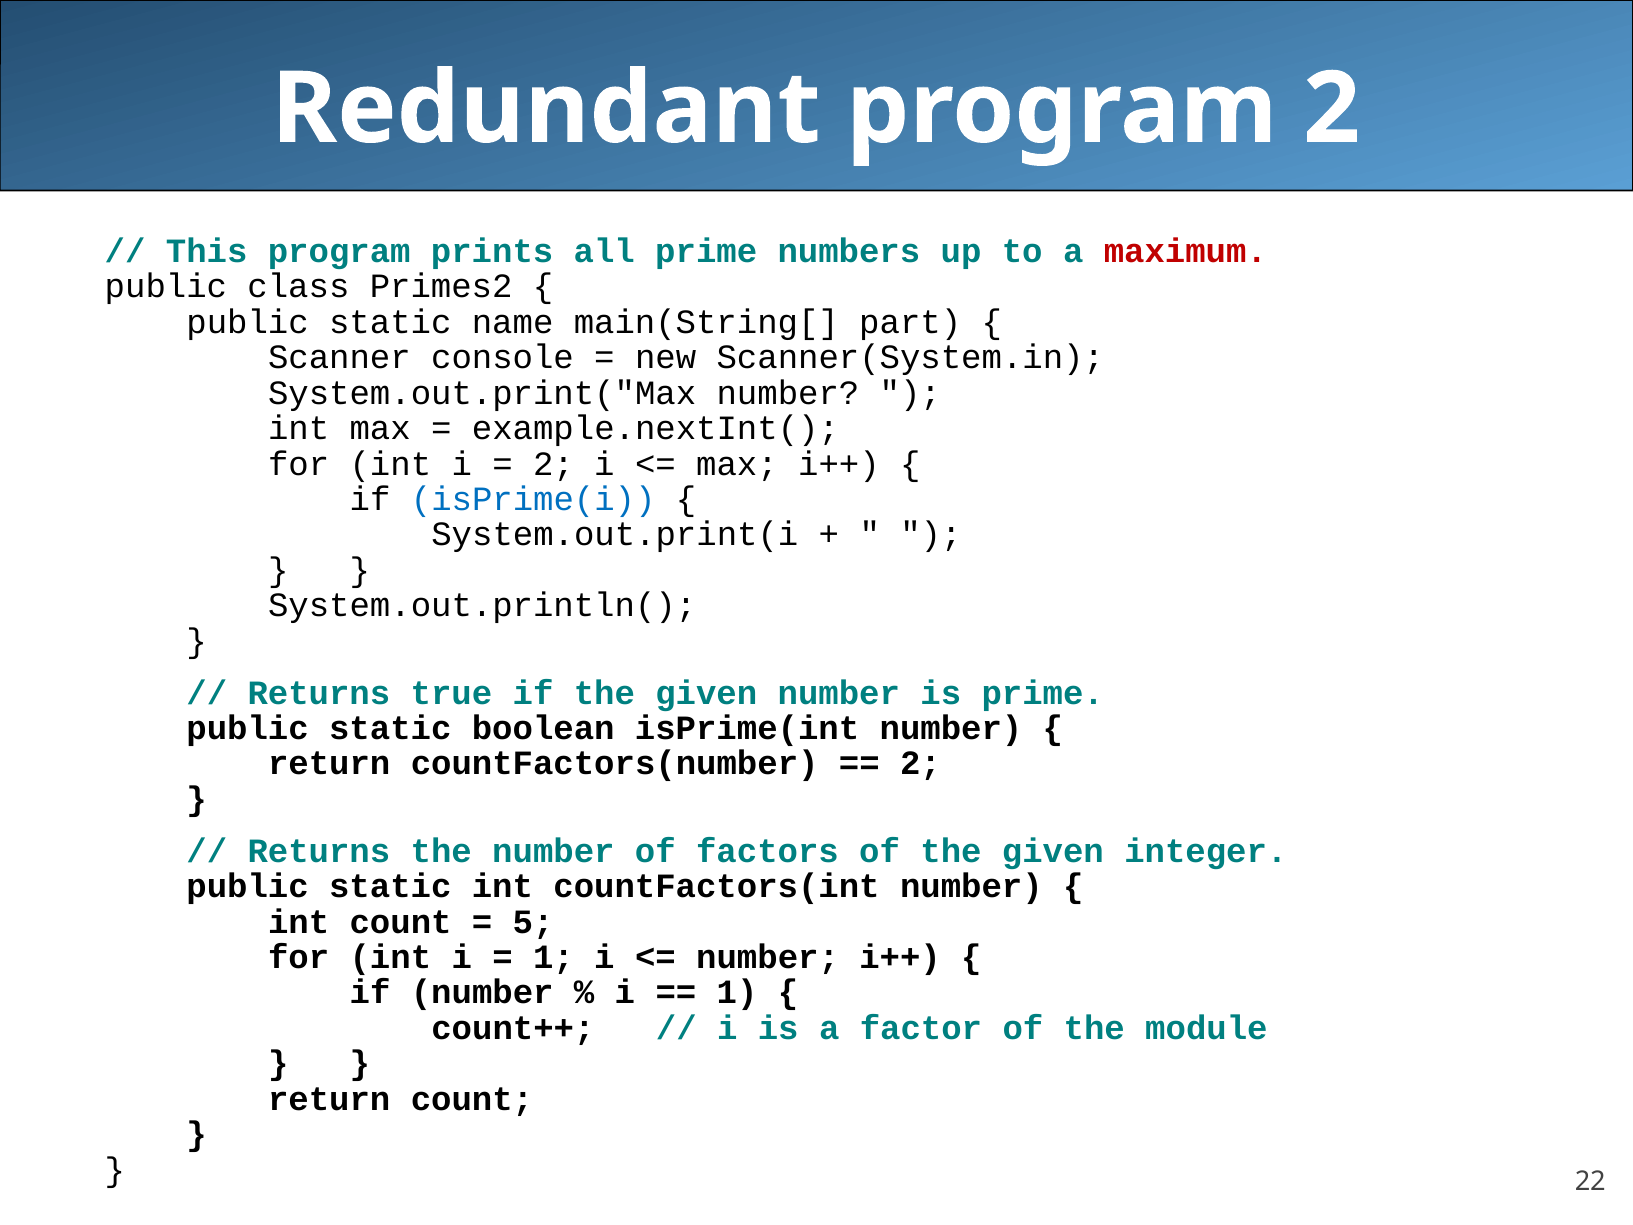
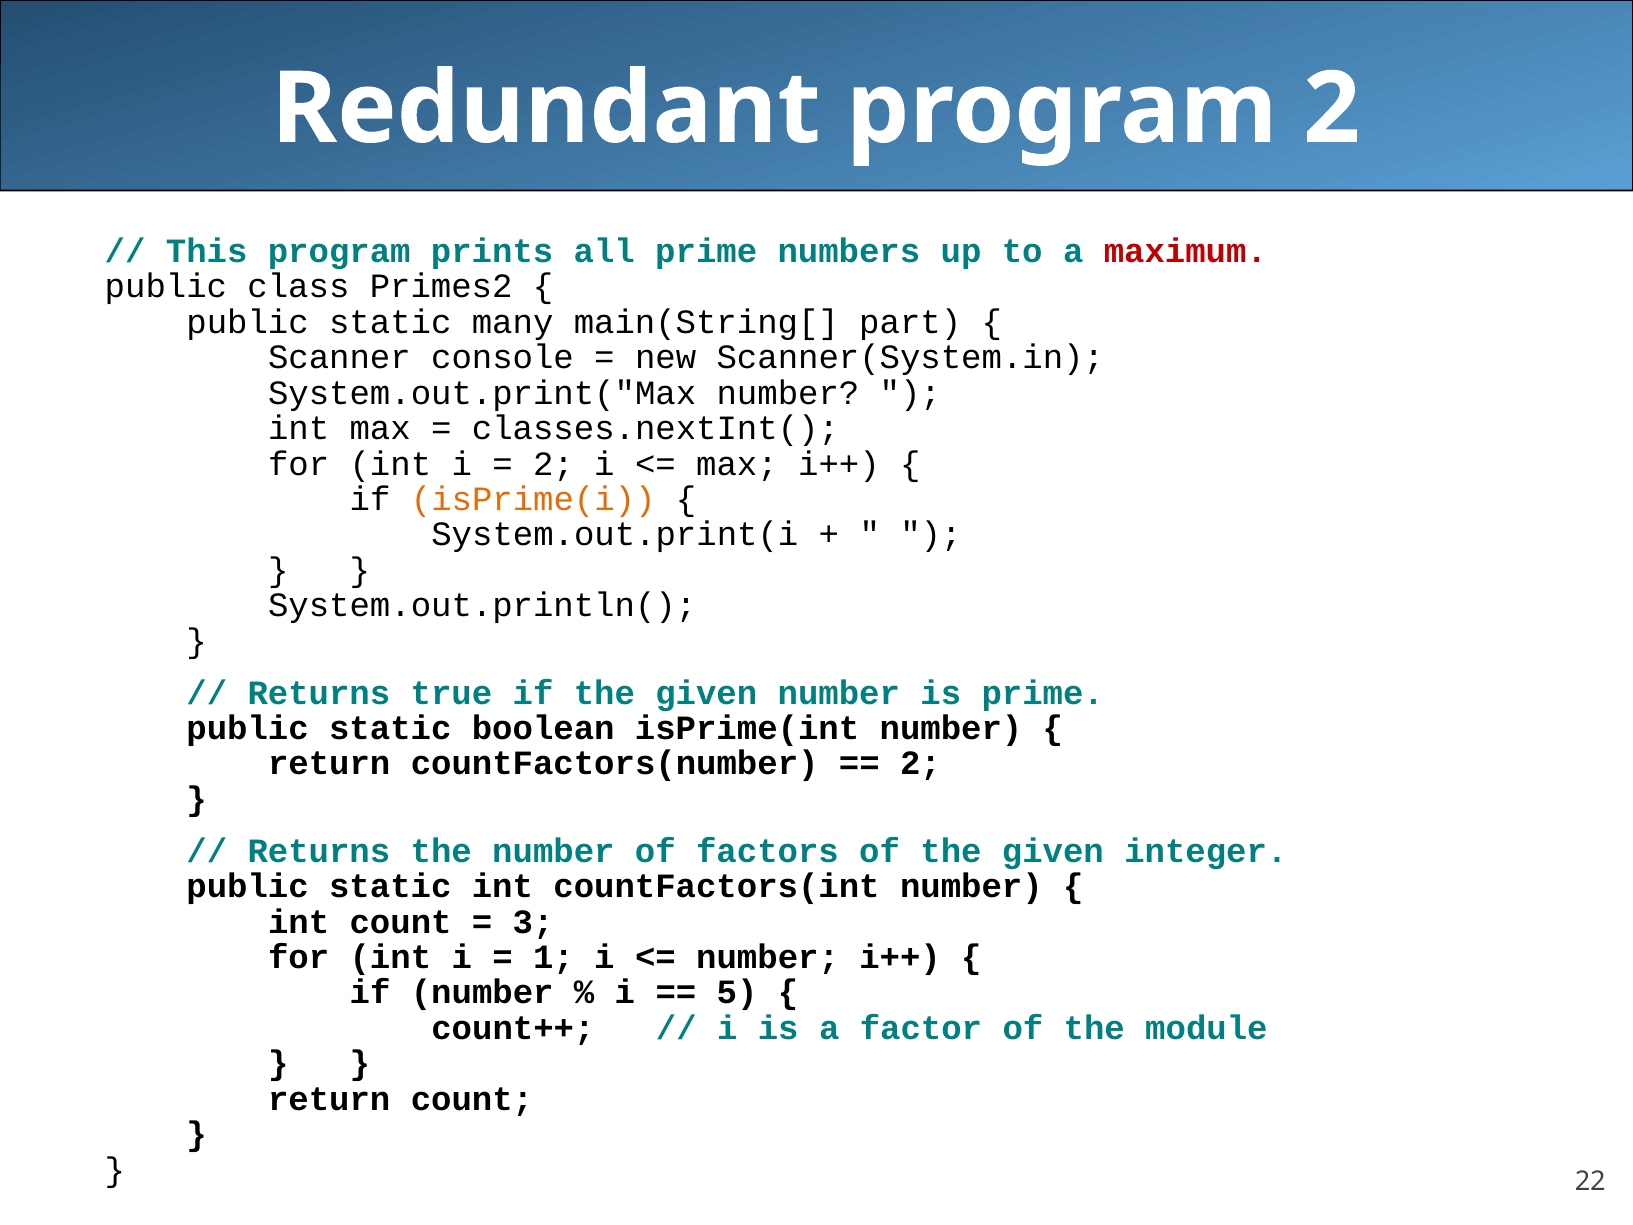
name: name -> many (513, 322)
example.nextInt(: example.nextInt( -> classes.nextInt( (655, 428)
isPrime(i colour: blue -> orange (533, 499)
5: 5 -> 3 (533, 922)
1: 1 -> 5 (737, 993)
